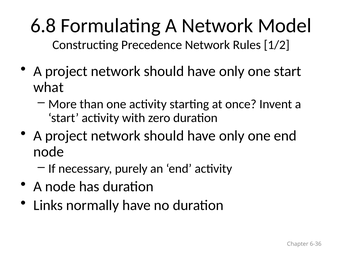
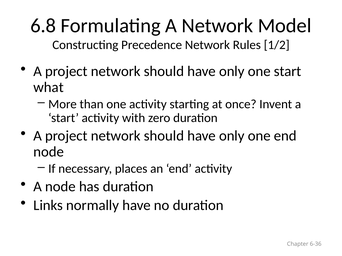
purely: purely -> places (131, 169)
